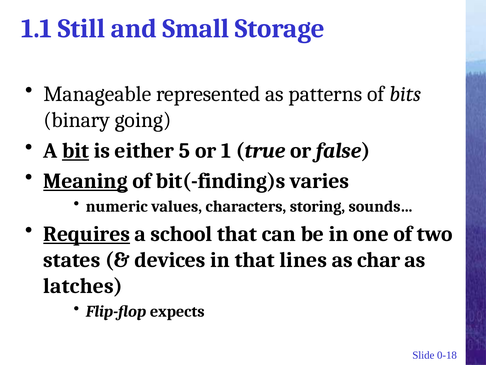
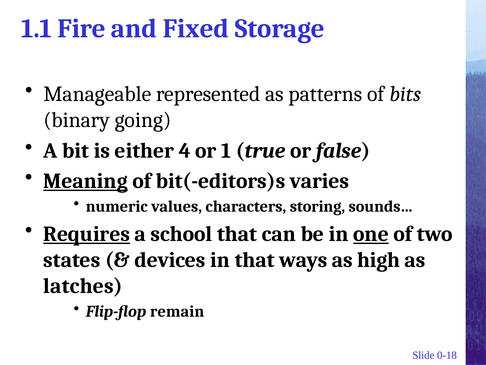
Still: Still -> Fire (82, 29)
Small: Small -> Fixed (196, 29)
bit underline: present -> none (76, 150)
5: 5 -> 4 (185, 150)
bit(-finding)s: bit(-finding)s -> bit(-editors)s (221, 181)
one underline: none -> present (371, 234)
lines: lines -> ways (303, 260)
char: char -> high (379, 260)
expects: expects -> remain (177, 311)
